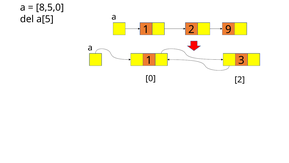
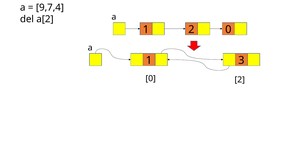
8,5,0: 8,5,0 -> 9,7,4 (50, 8)
a[5: a[5 -> a[2 (45, 19)
2 9: 9 -> 0 (228, 29)
